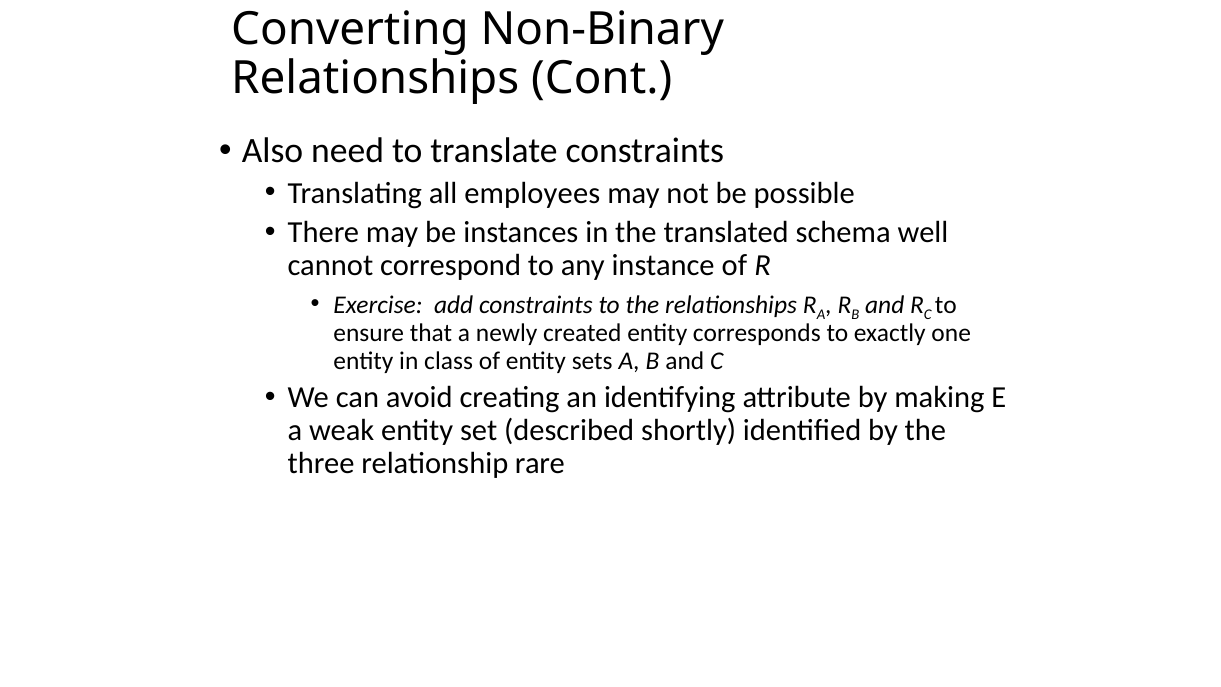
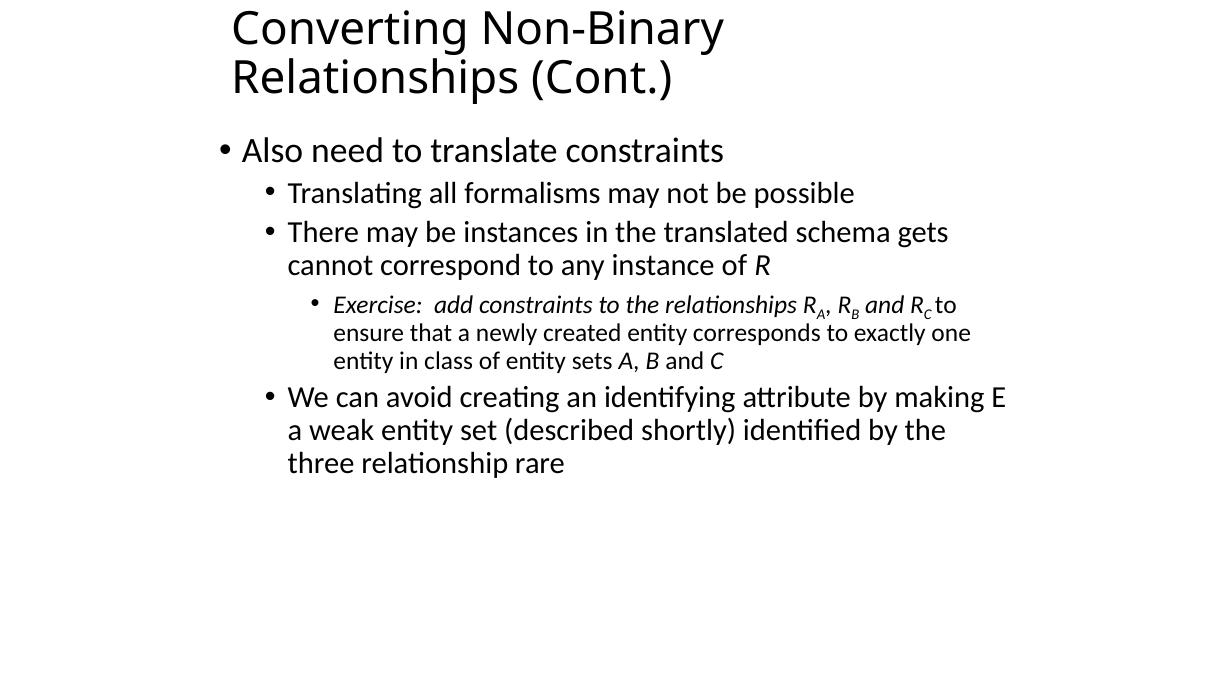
employees: employees -> formalisms (532, 193)
well: well -> gets (923, 232)
